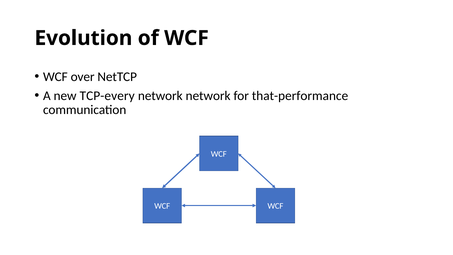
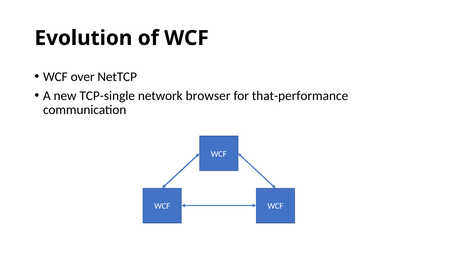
TCP-every: TCP-every -> TCP-single (107, 96)
network network: network -> browser (208, 96)
